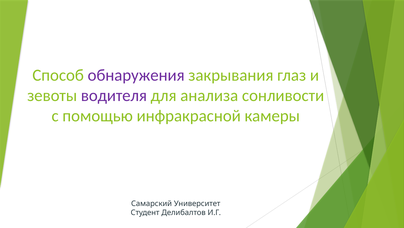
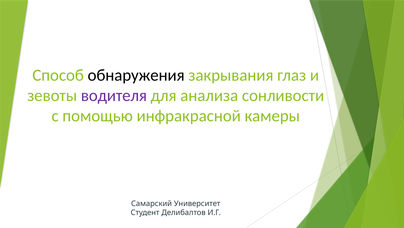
обнаружения colour: purple -> black (136, 75)
